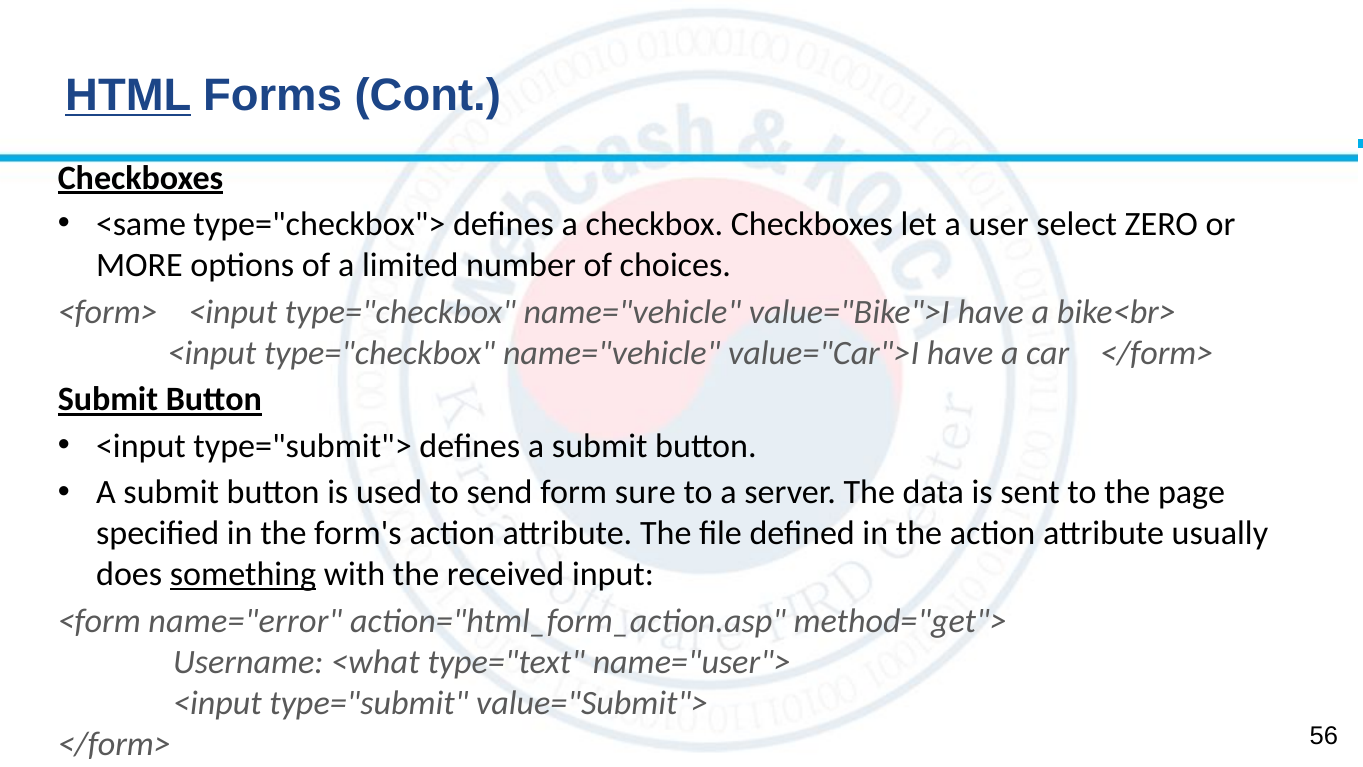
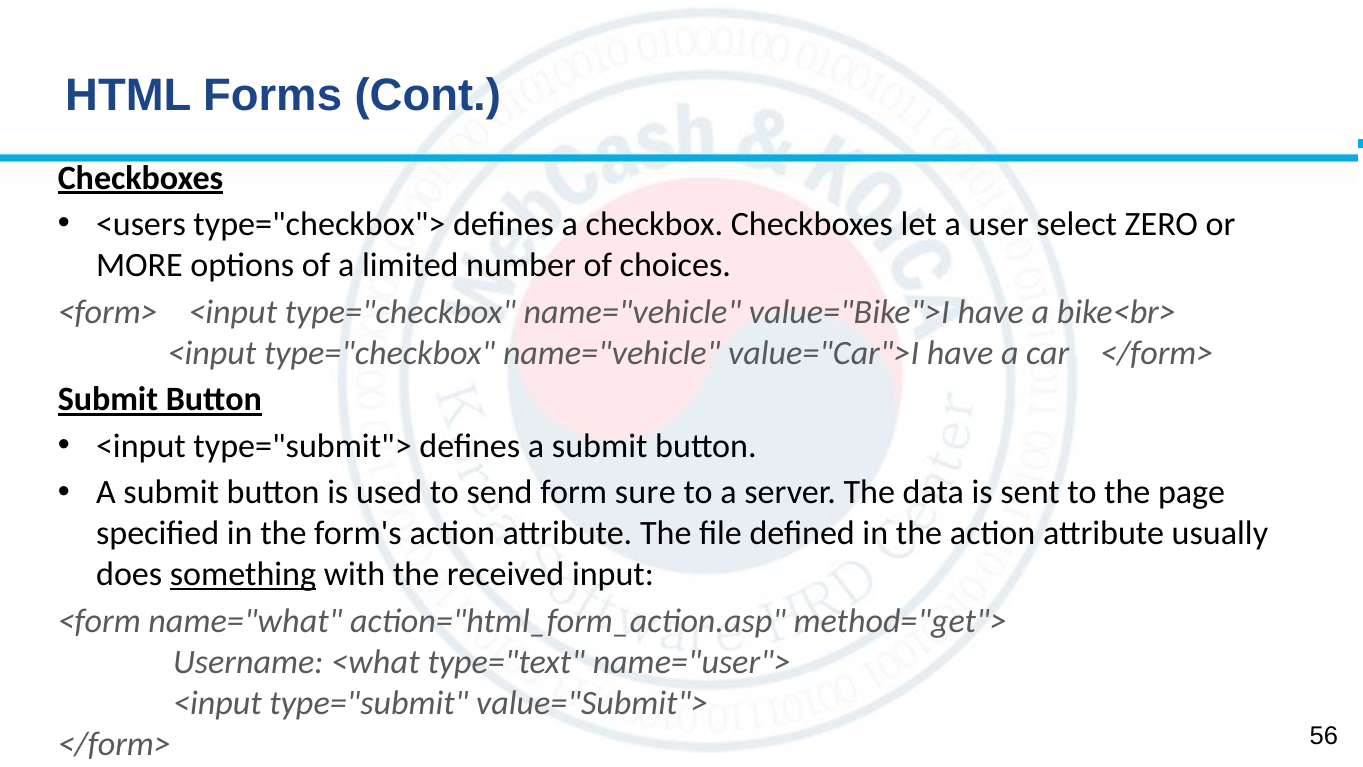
HTML underline: present -> none (128, 95)
<same: <same -> <users (141, 224)
name="error: name="error -> name="what (245, 621)
